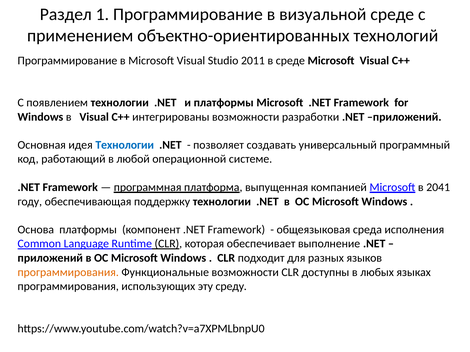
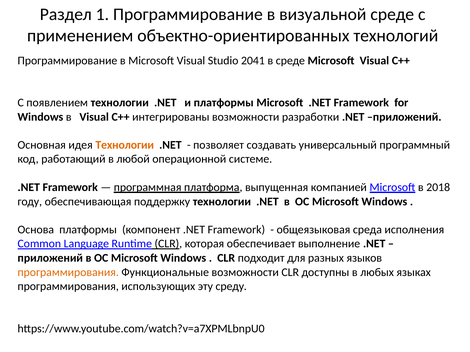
2011: 2011 -> 2041 (253, 61)
Технологии colour: blue -> orange (125, 145)
2041: 2041 -> 2018 (438, 187)
